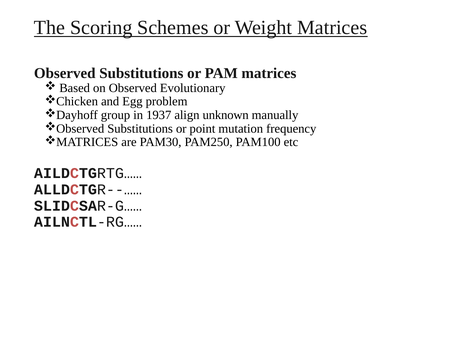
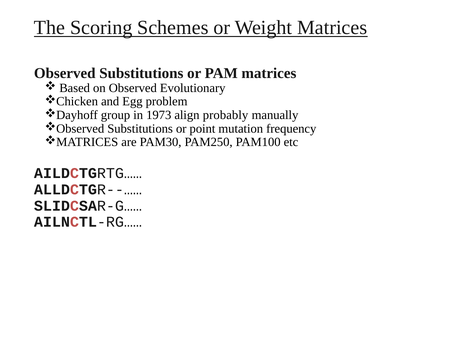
1937: 1937 -> 1973 (159, 115)
unknown: unknown -> probably (226, 115)
